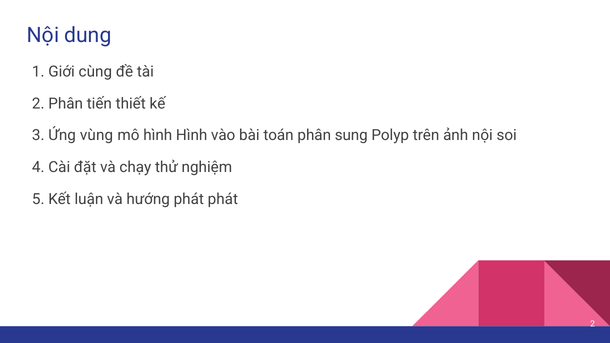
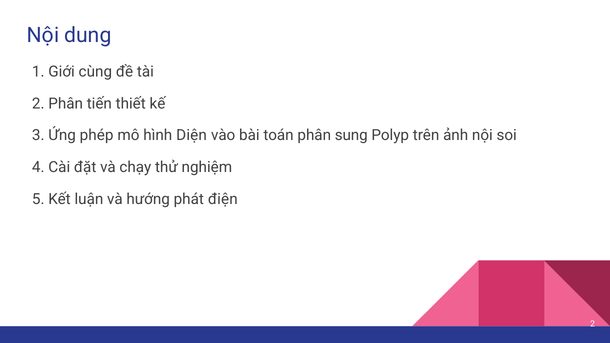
vùng: vùng -> phép (97, 136)
hình Hình: Hình -> Diện (192, 136)
phát phát: phát -> điện (223, 199)
